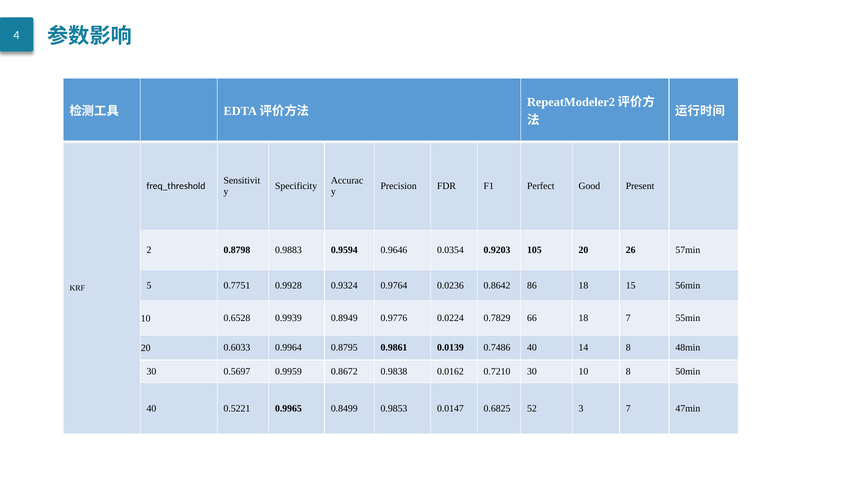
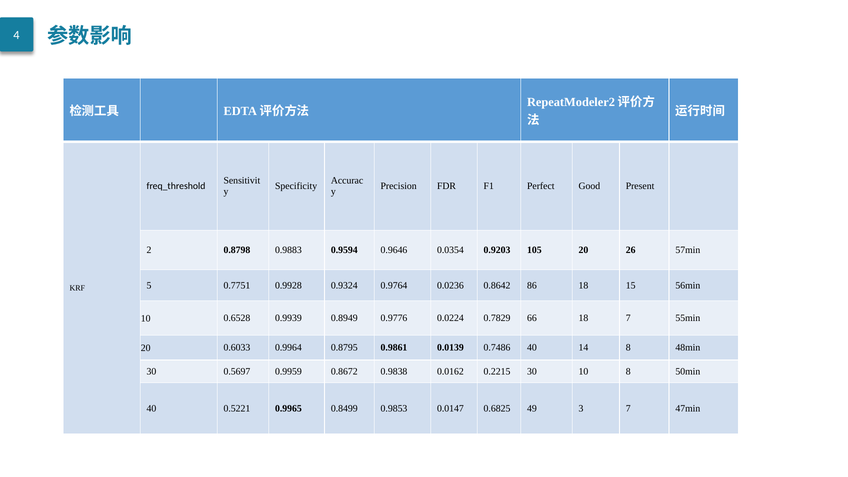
0.7210: 0.7210 -> 0.2215 (497, 371)
52: 52 -> 49 (532, 408)
